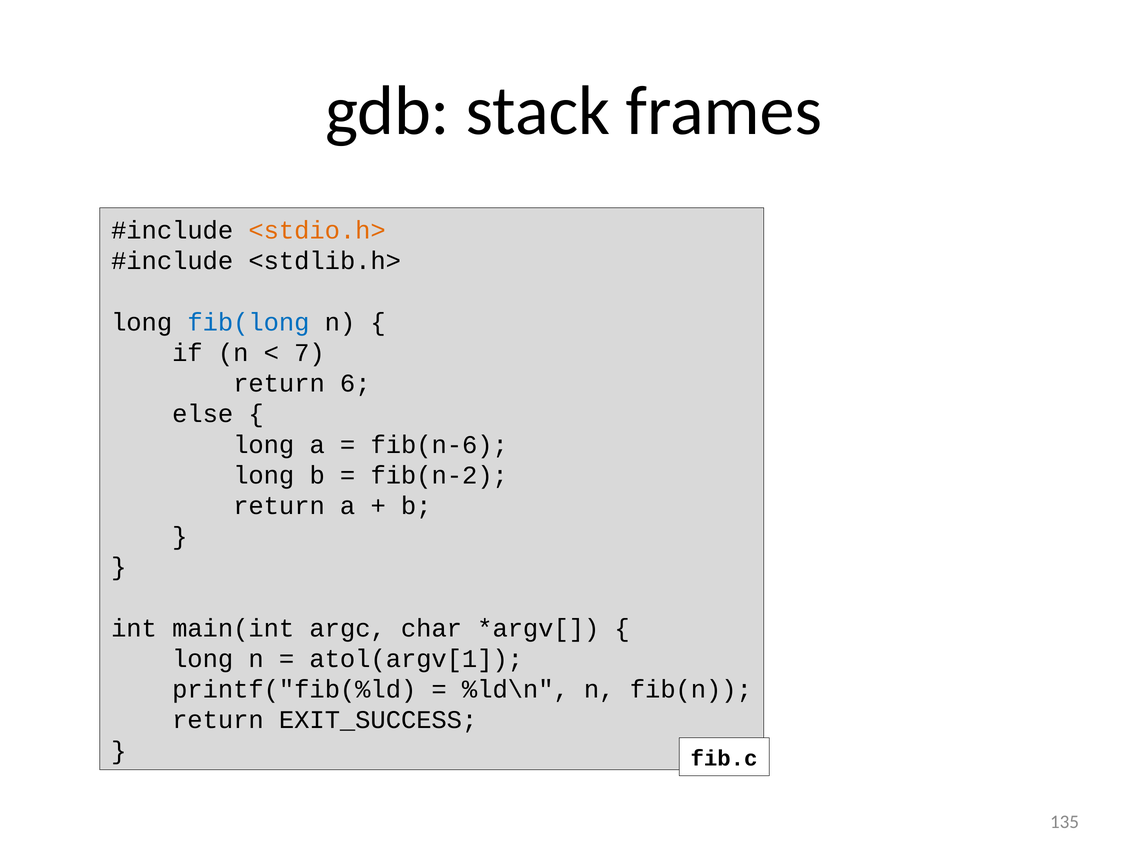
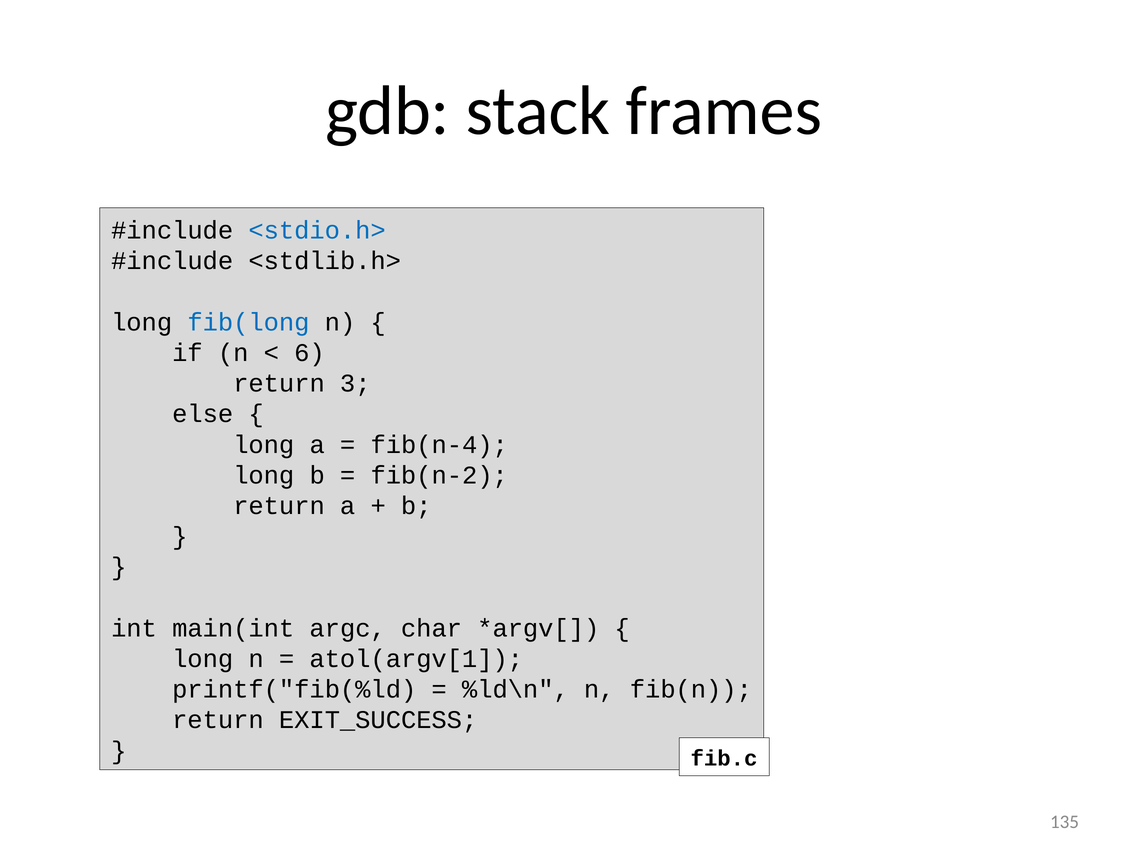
<stdio.h> colour: orange -> blue (317, 230)
7: 7 -> 6 (309, 353)
6: 6 -> 3 (355, 383)
fib(n-6: fib(n-6 -> fib(n-4 (439, 445)
